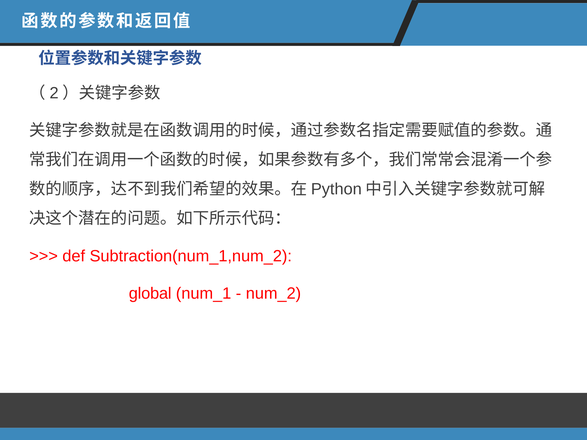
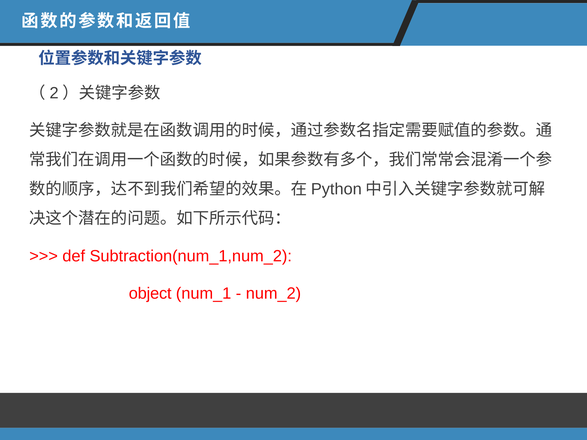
global: global -> object (150, 294)
